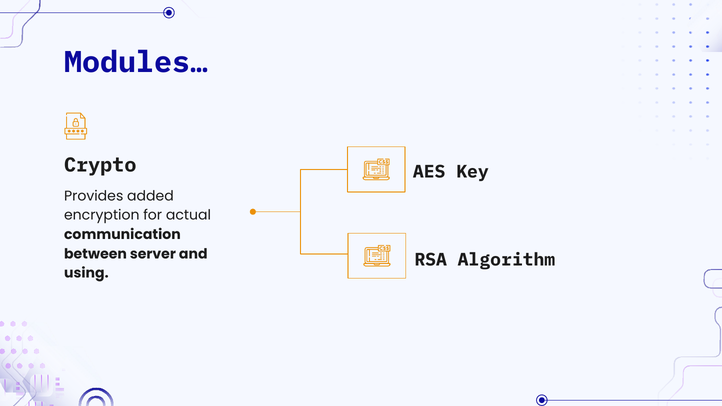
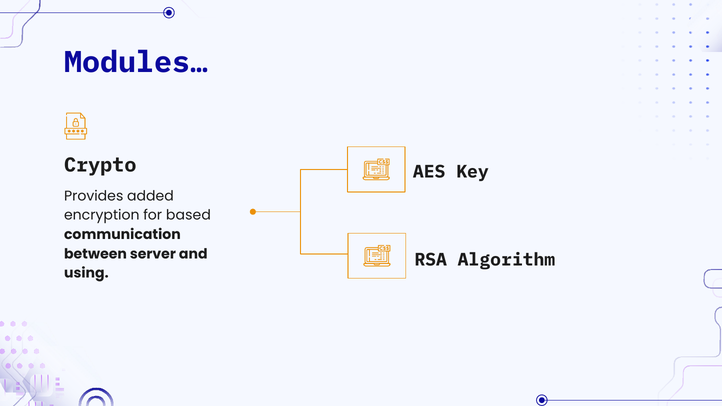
actual: actual -> based (188, 215)
